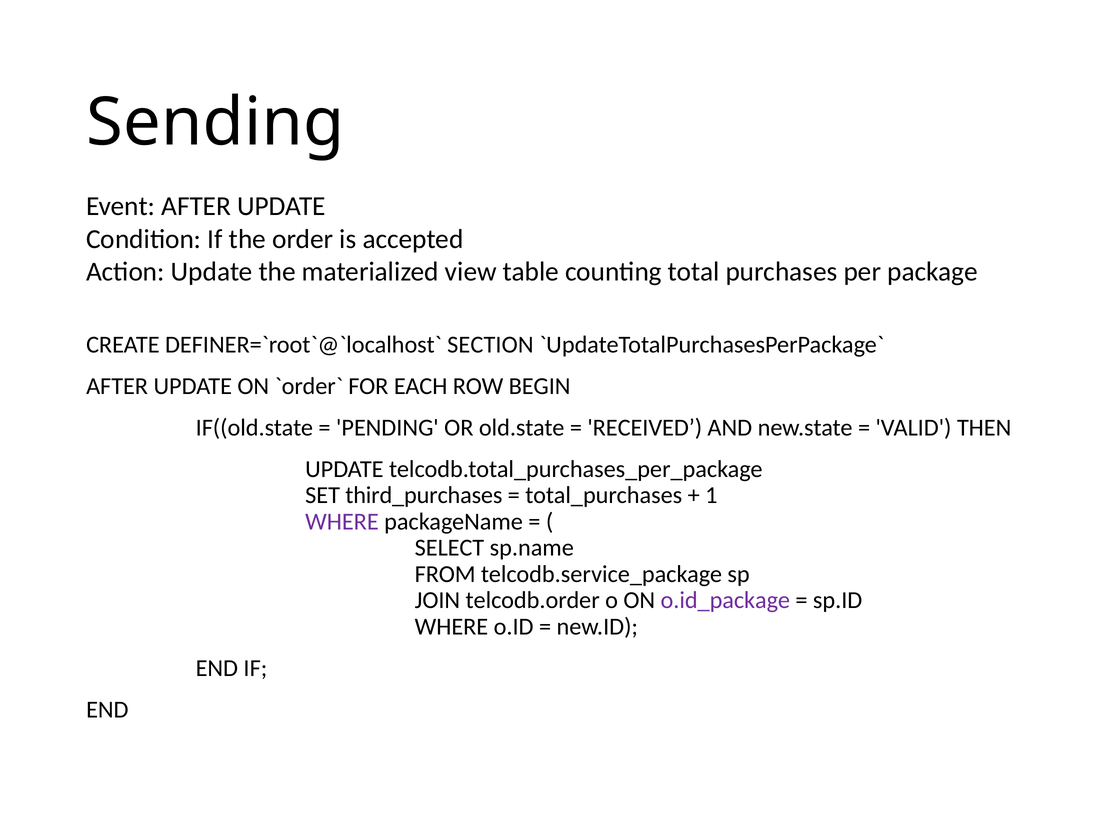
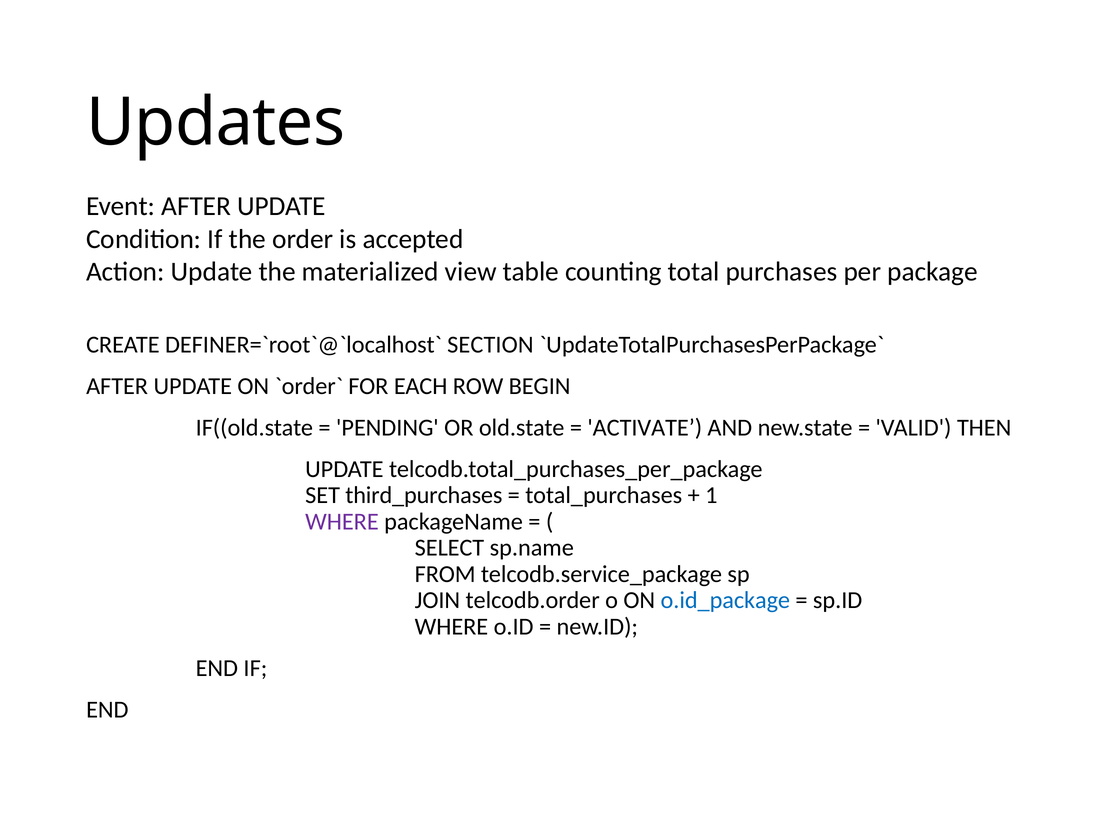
Sending: Sending -> Updates (216, 123)
RECEIVED: RECEIVED -> ACTIVATE (645, 427)
o.id_package colour: purple -> blue (725, 600)
